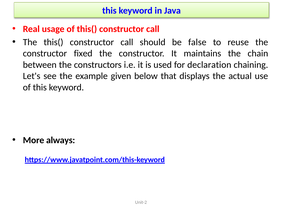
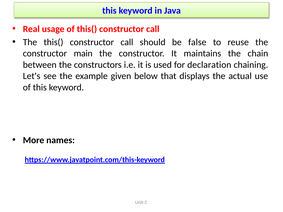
fixed: fixed -> main (83, 53)
always: always -> names (61, 140)
